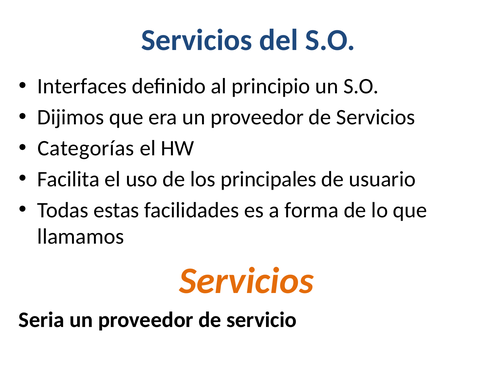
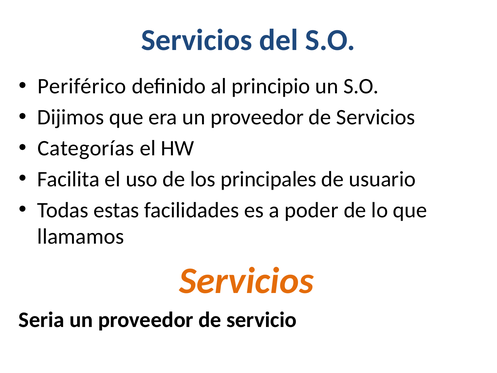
Interfaces: Interfaces -> Periférico (82, 86)
forma: forma -> poder (311, 210)
